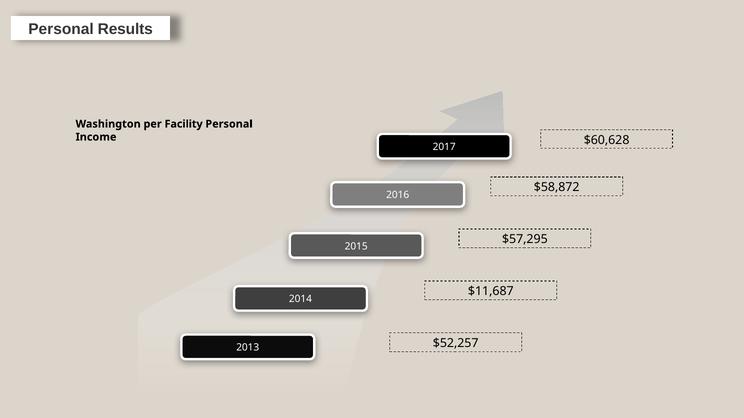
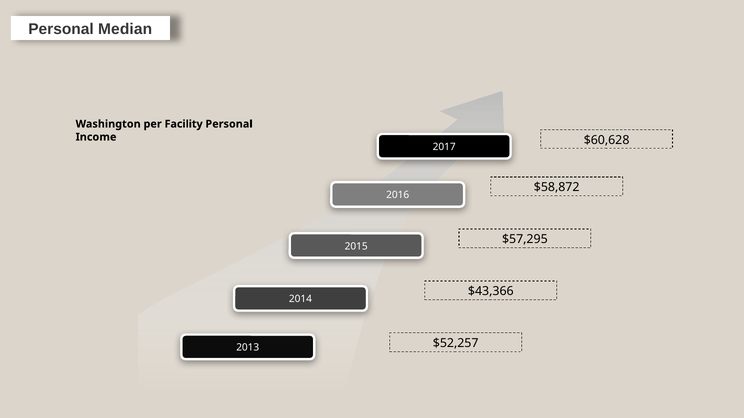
Results: Results -> Median (125, 29)
$11,687: $11,687 -> $43,366 (491, 292)
